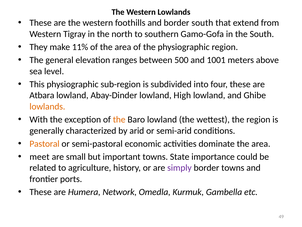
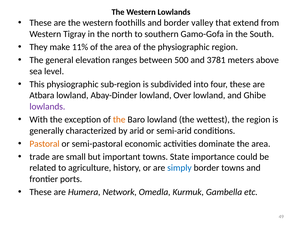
border south: south -> valley (202, 23)
1001: 1001 -> 3781 (216, 60)
High: High -> Over (182, 95)
lowlands colour: orange -> purple (47, 106)
meet: meet -> trade (40, 156)
simply colour: purple -> blue (179, 167)
